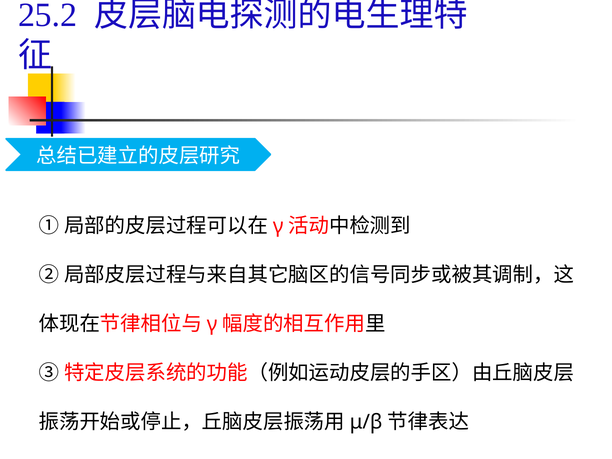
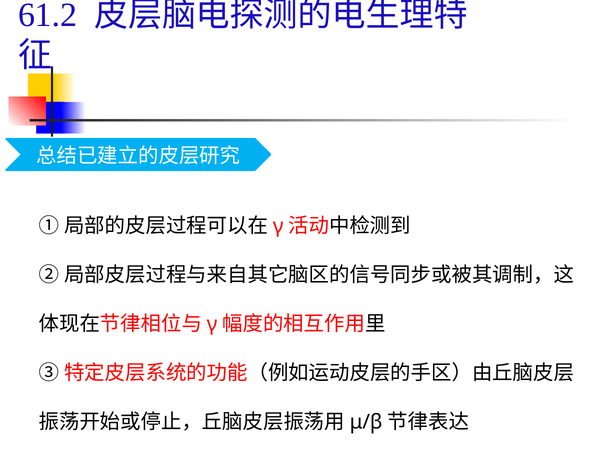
25.2: 25.2 -> 61.2 (48, 15)
